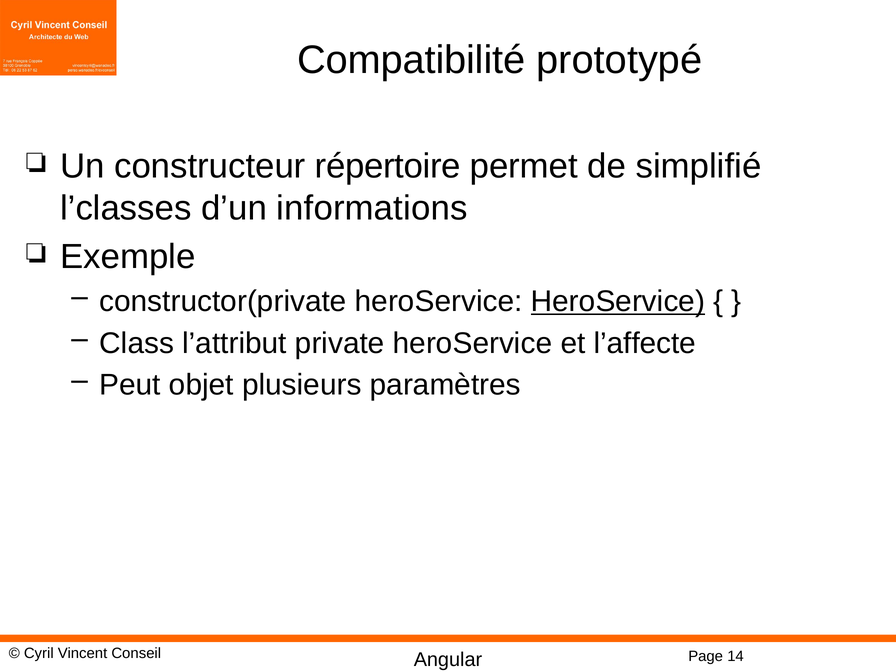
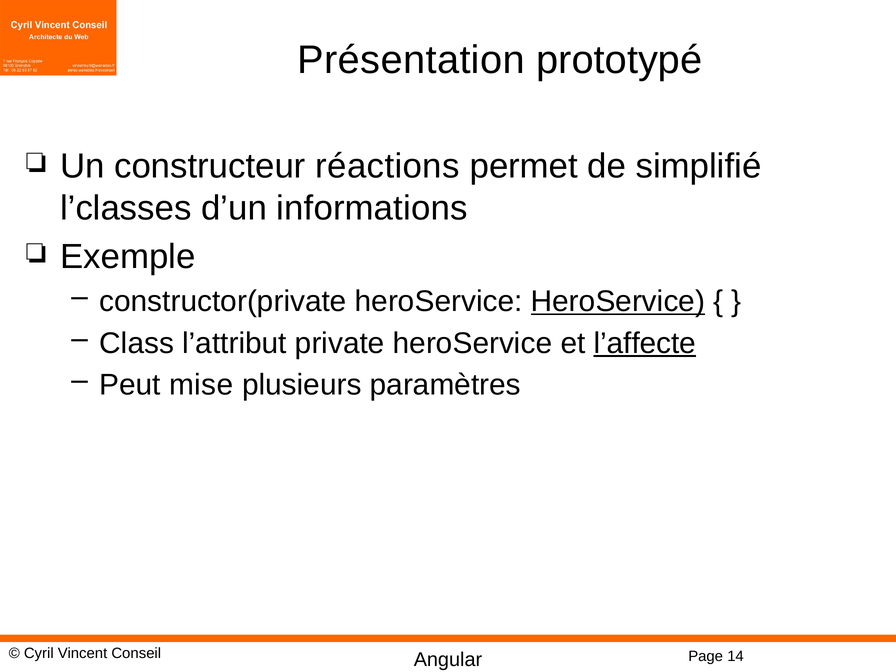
Compatibilité: Compatibilité -> Présentation (411, 60)
répertoire: répertoire -> réactions (387, 166)
l’affecte underline: none -> present (645, 343)
objet: objet -> mise (201, 385)
